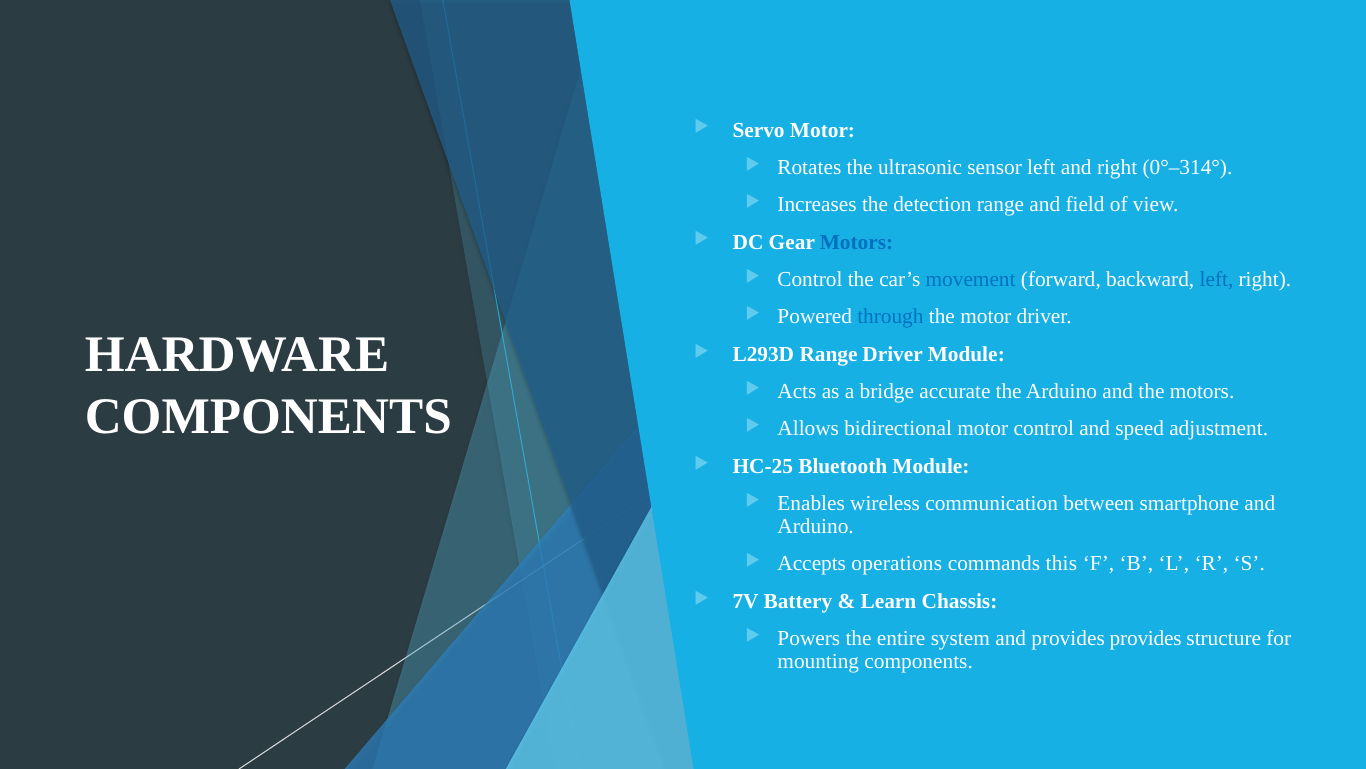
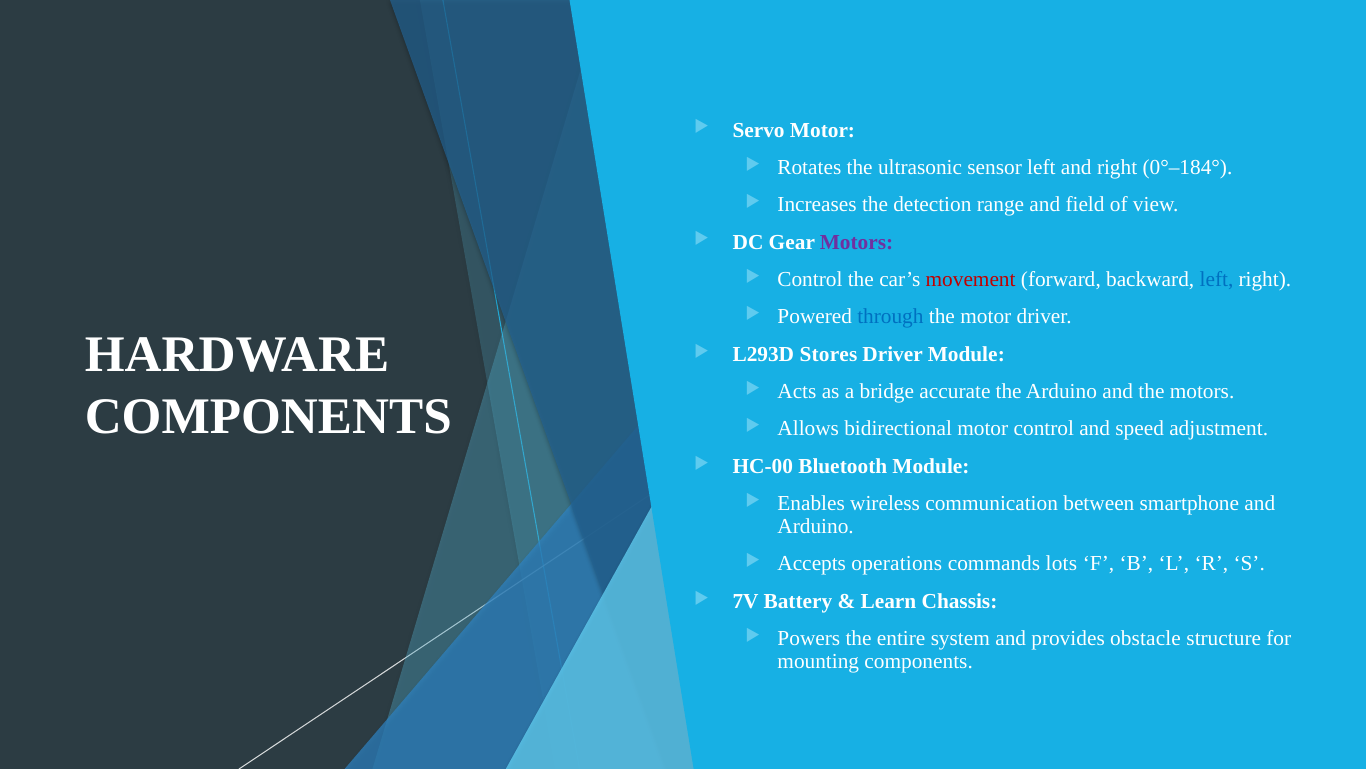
0°–314°: 0°–314° -> 0°–184° (1187, 167)
Motors colour: blue -> purple (857, 242)
movement colour: blue -> red (971, 279)
L293D Range: Range -> Stores (828, 354)
HC-25: HC-25 -> HC-00 (763, 466)
this: this -> lots (1061, 563)
provides provides: provides -> obstacle (1145, 638)
